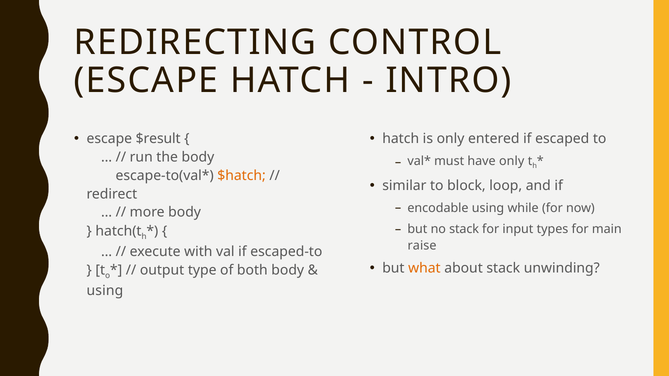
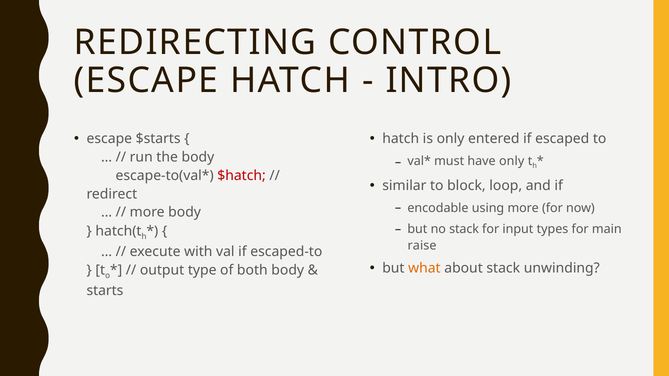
$result: $result -> $starts (158, 139)
$hatch colour: orange -> red (242, 176)
using while: while -> more (523, 208)
using: using -> starts (105, 291)
